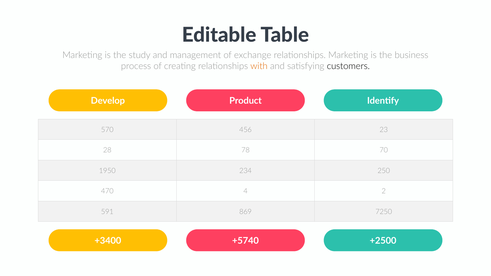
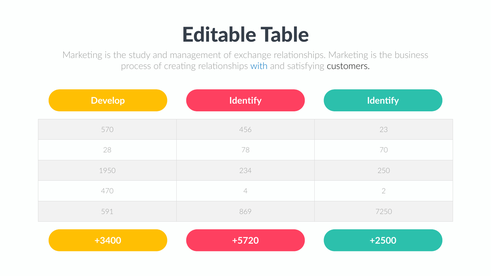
with colour: orange -> blue (259, 66)
Develop Product: Product -> Identify (245, 101)
+5740: +5740 -> +5720 (245, 241)
